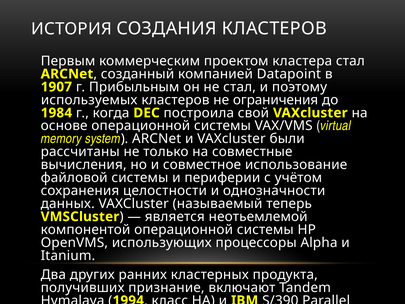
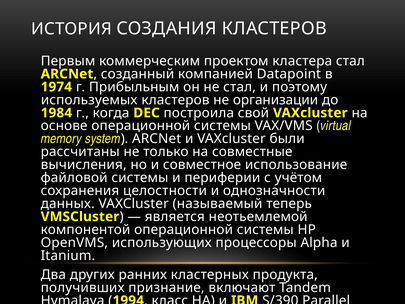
1907: 1907 -> 1974 (56, 87)
ограничения: ограничения -> организации (276, 100)
